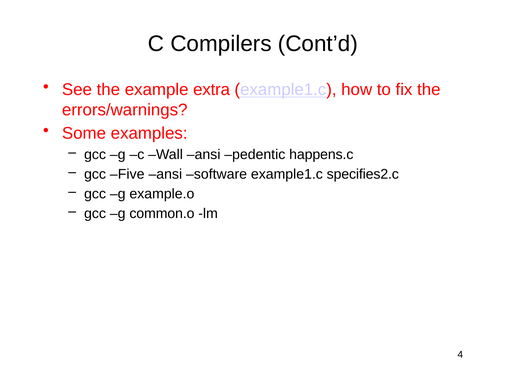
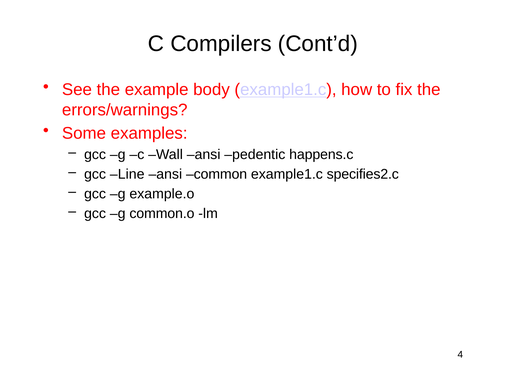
extra: extra -> body (211, 90)
Five: Five -> Line (127, 174)
software: software -> common (217, 174)
